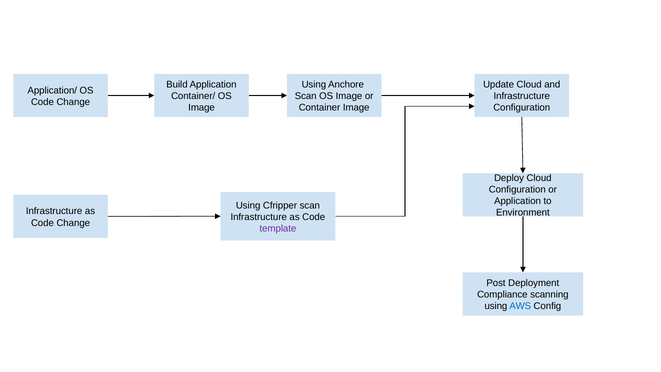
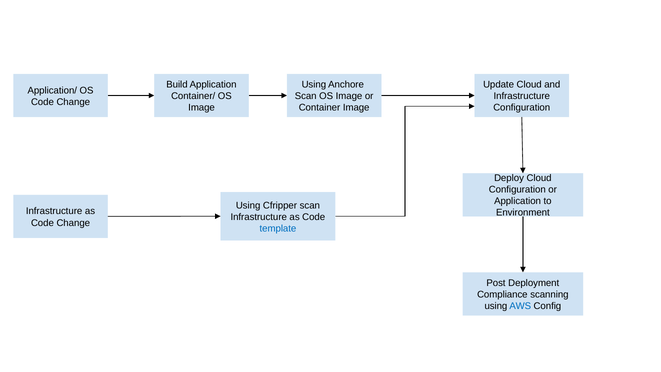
template colour: purple -> blue (278, 228)
